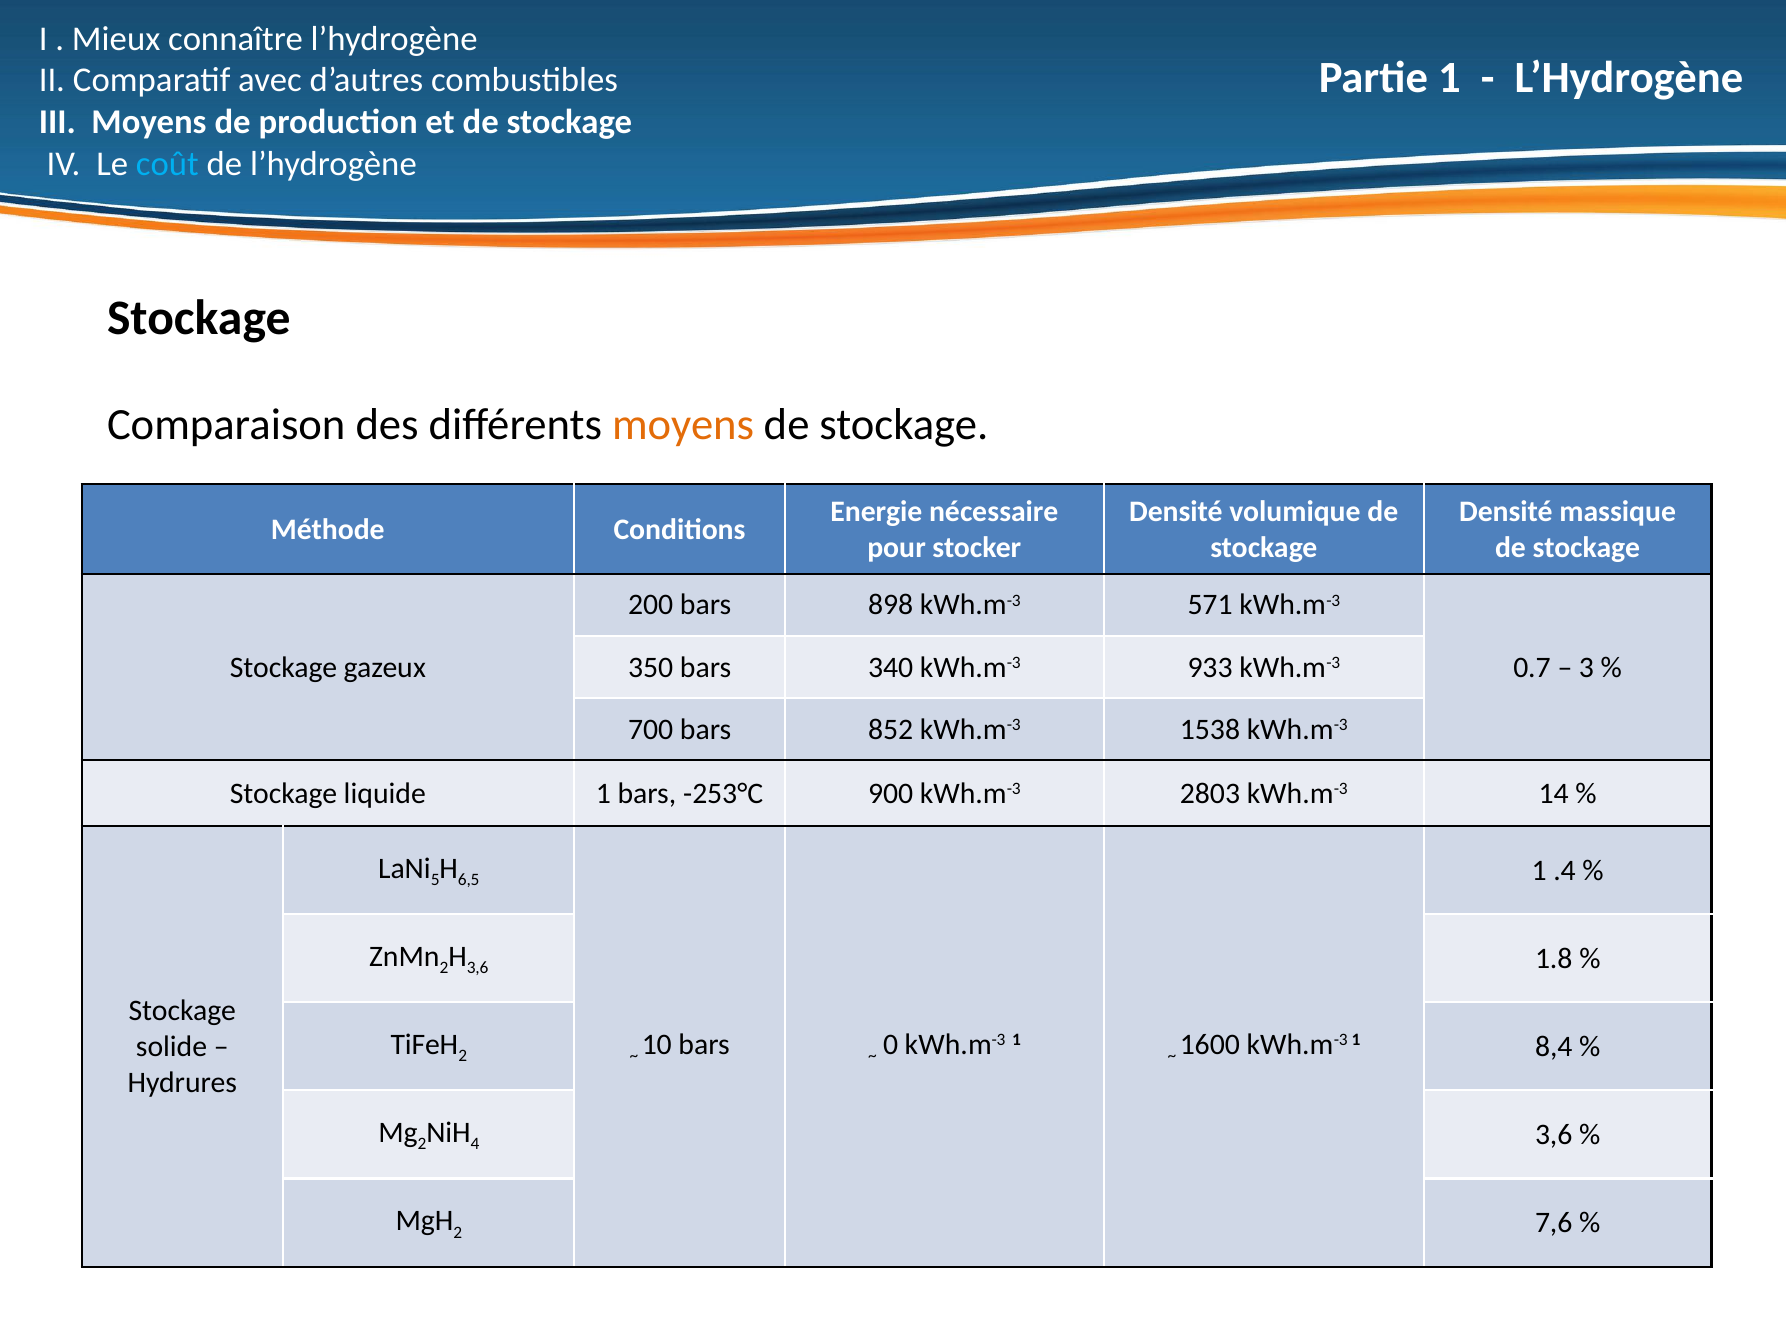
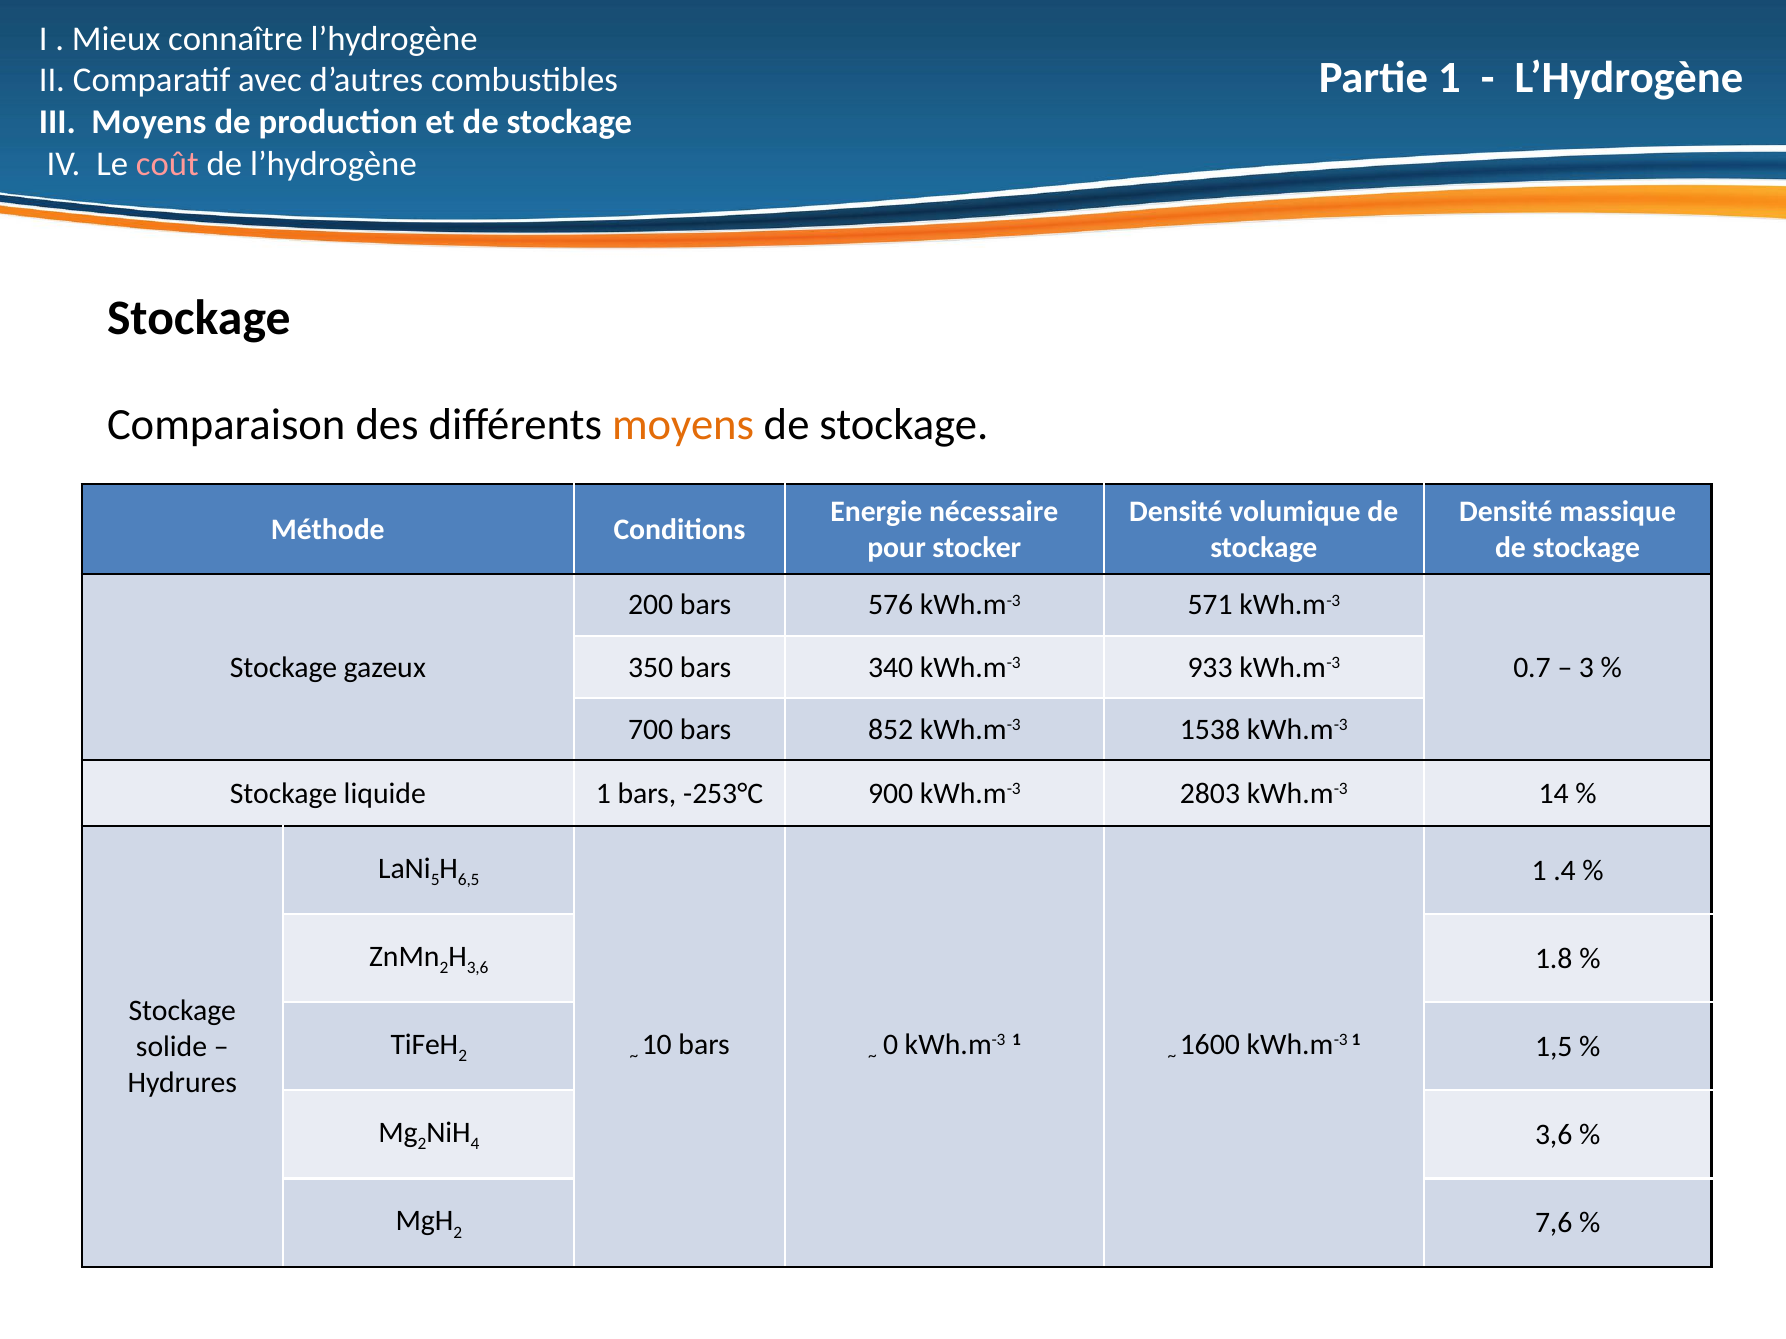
coût colour: light blue -> pink (167, 164)
898: 898 -> 576 (891, 605)
8,4: 8,4 -> 1,5 (1554, 1047)
